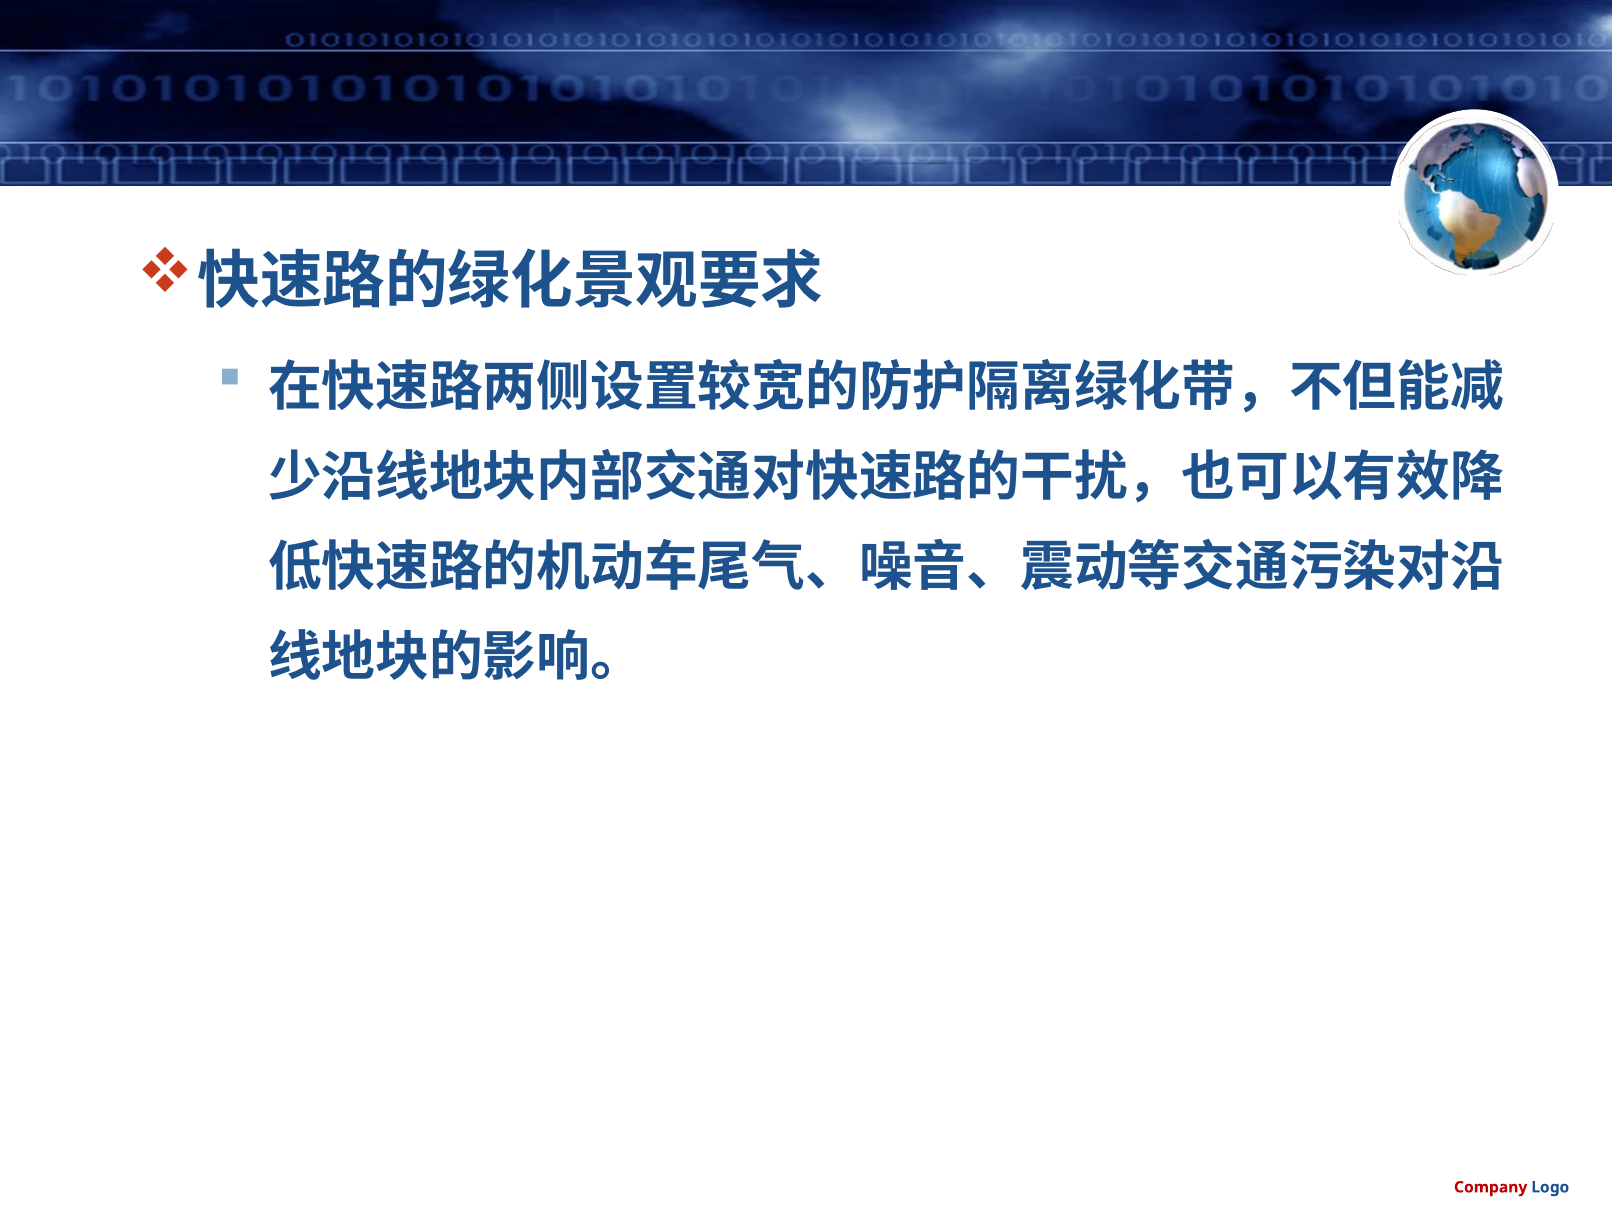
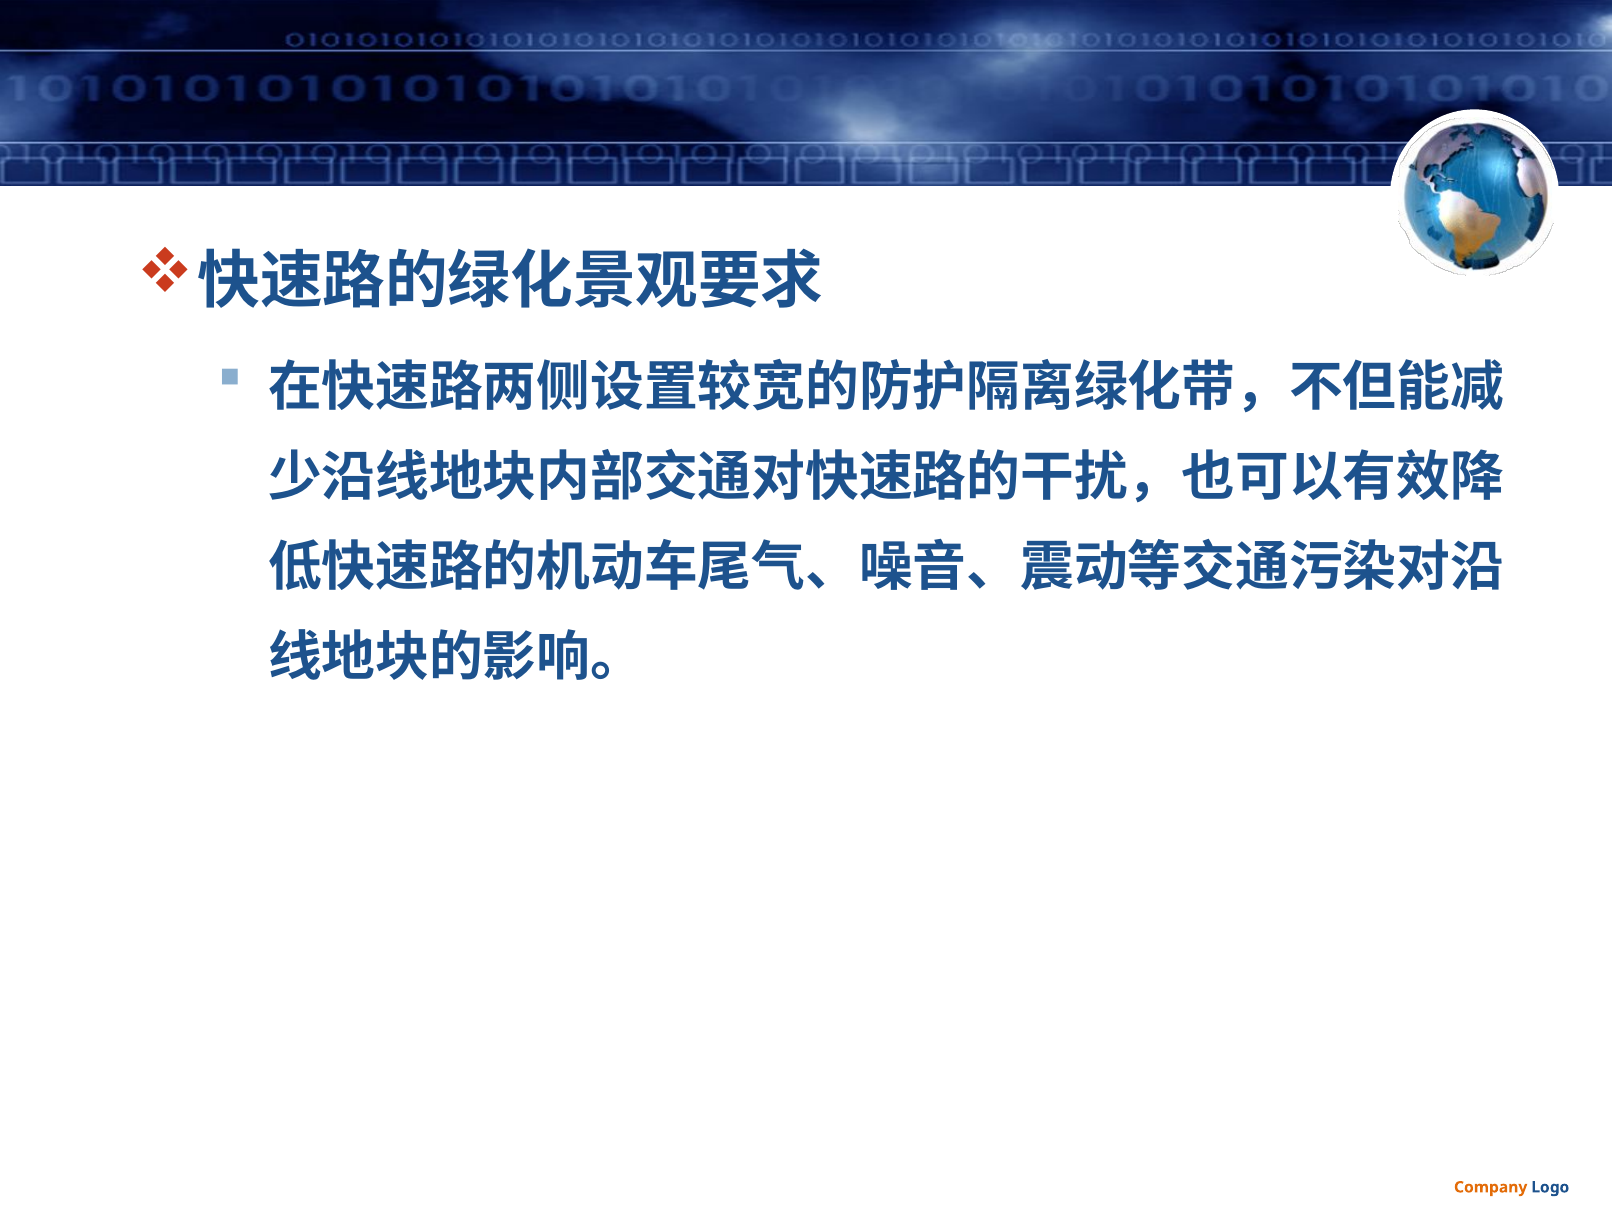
Company colour: red -> orange (1491, 1187)
